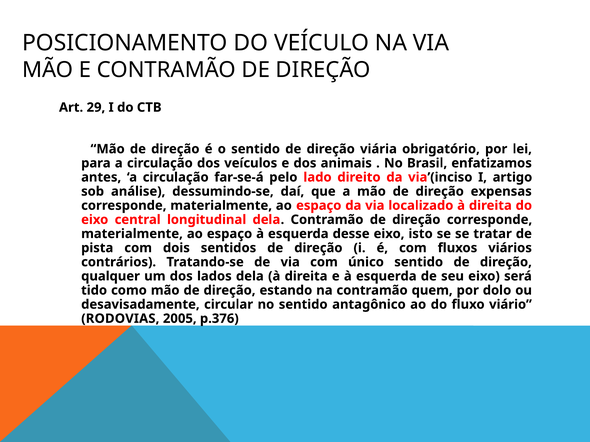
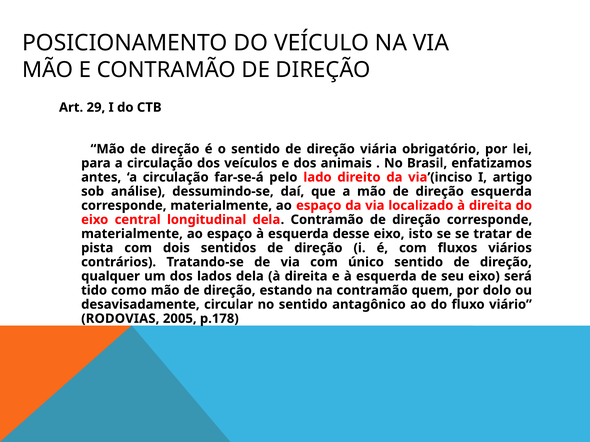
direção expensas: expensas -> esquerda (501, 192)
p.376: p.376 -> p.178 (219, 319)
